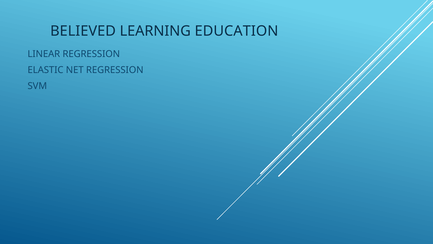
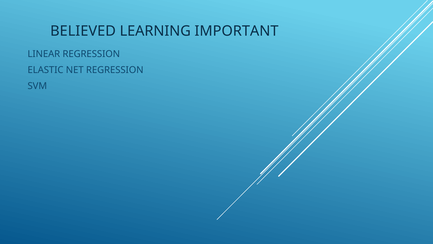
EDUCATION: EDUCATION -> IMPORTANT (237, 31)
